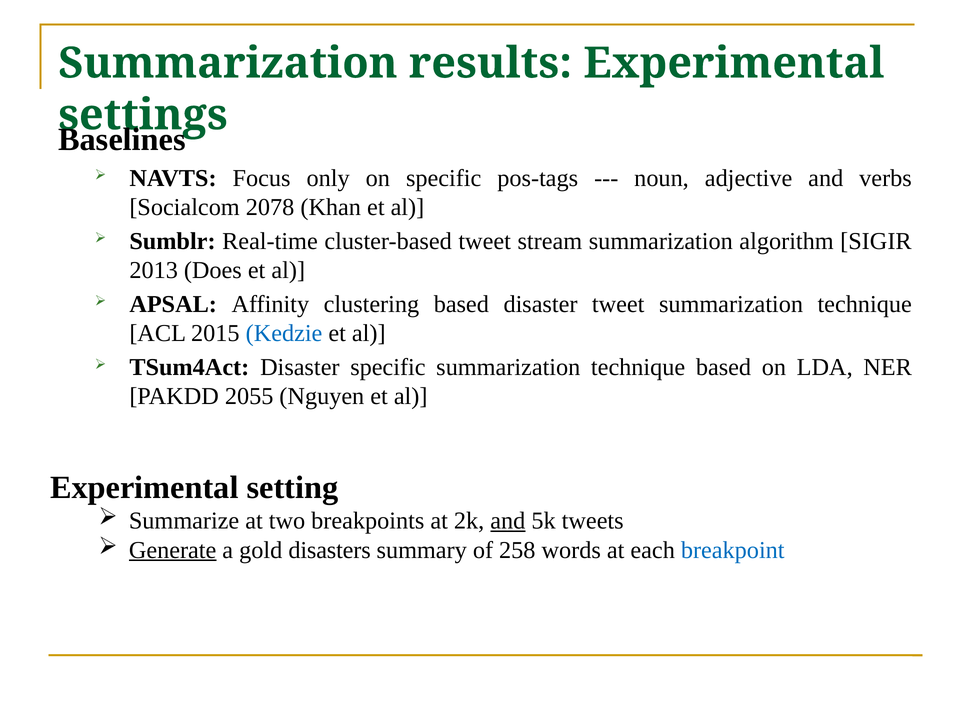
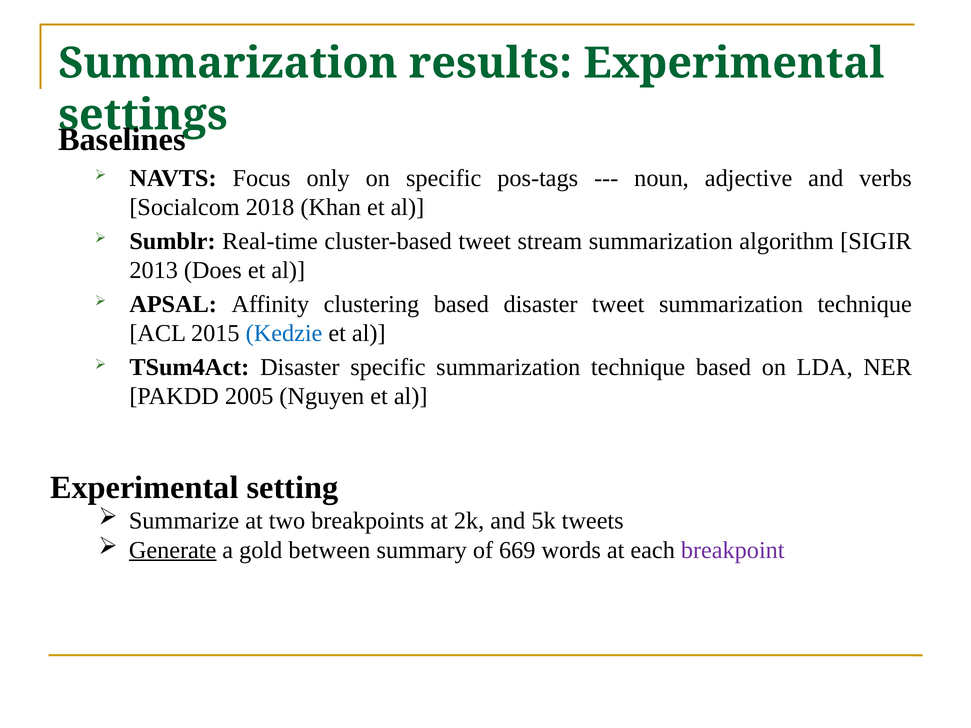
2078: 2078 -> 2018 (270, 207)
2055: 2055 -> 2005 (249, 397)
and underline: present -> none (508, 521)
disasters: disasters -> between (329, 550)
258: 258 -> 669 (517, 550)
breakpoint colour: blue -> purple (733, 550)
